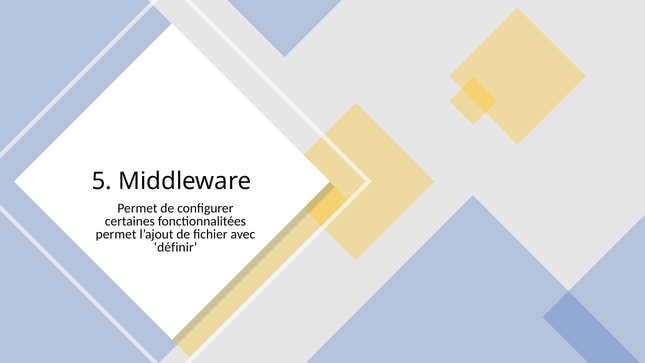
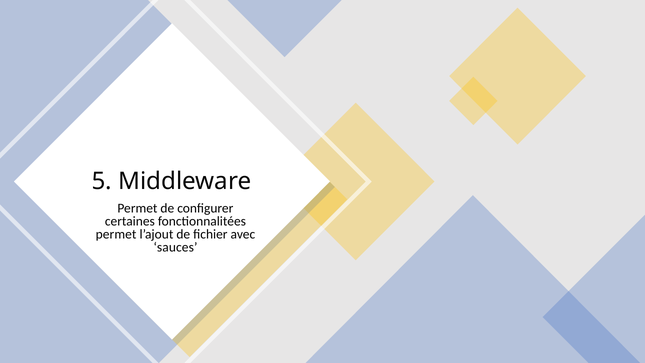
définir: définir -> sauces (175, 247)
